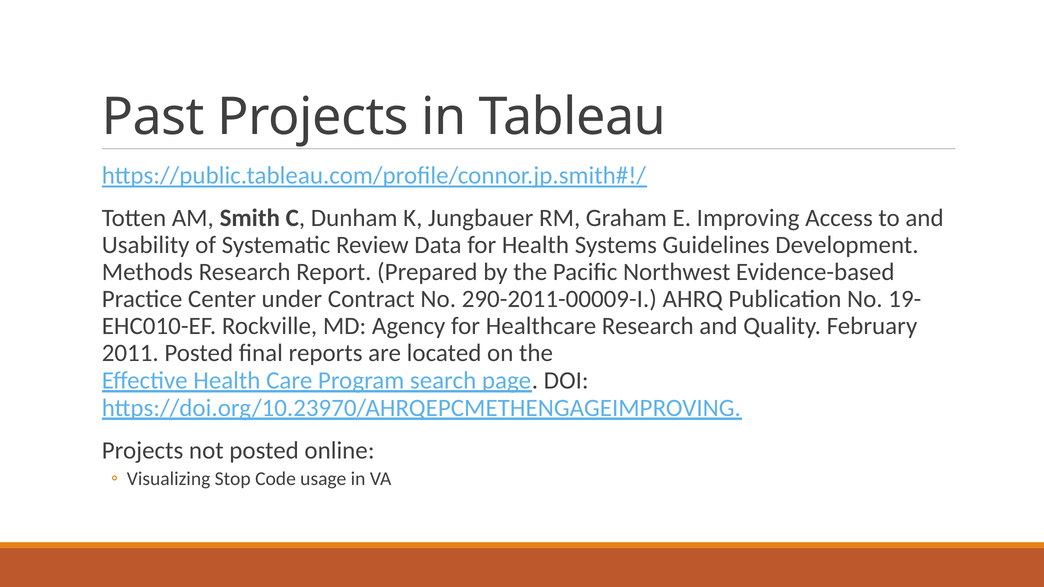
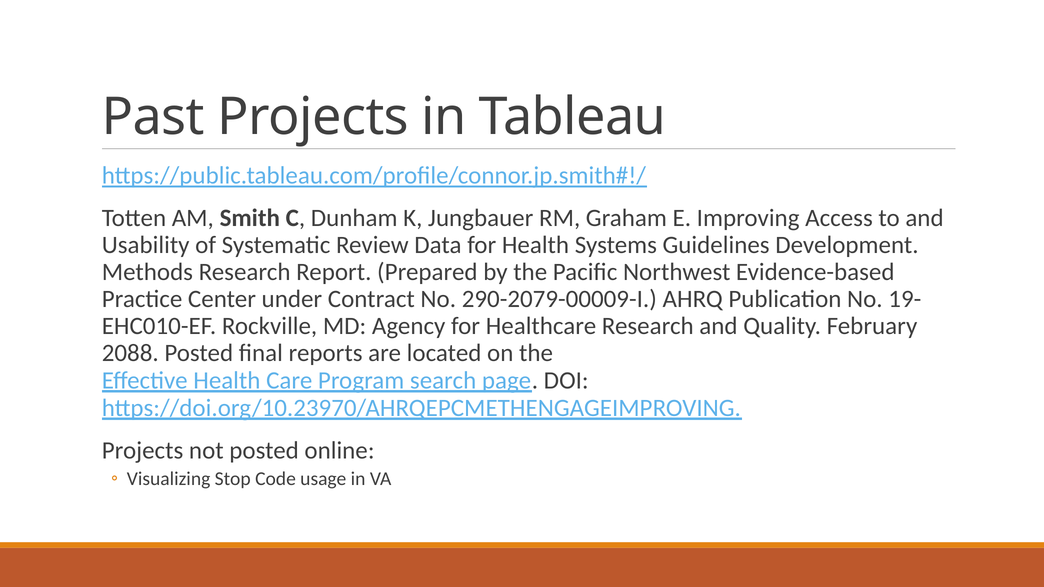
290-2011-00009-I: 290-2011-00009-I -> 290-2079-00009-I (559, 299)
2011: 2011 -> 2088 (130, 353)
